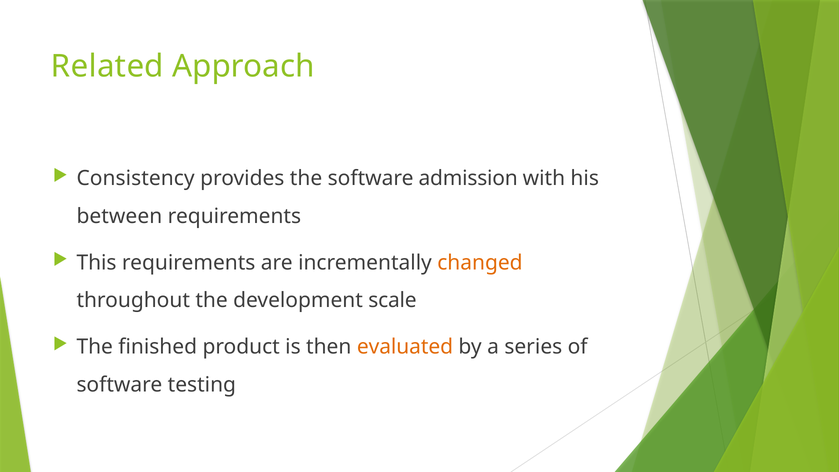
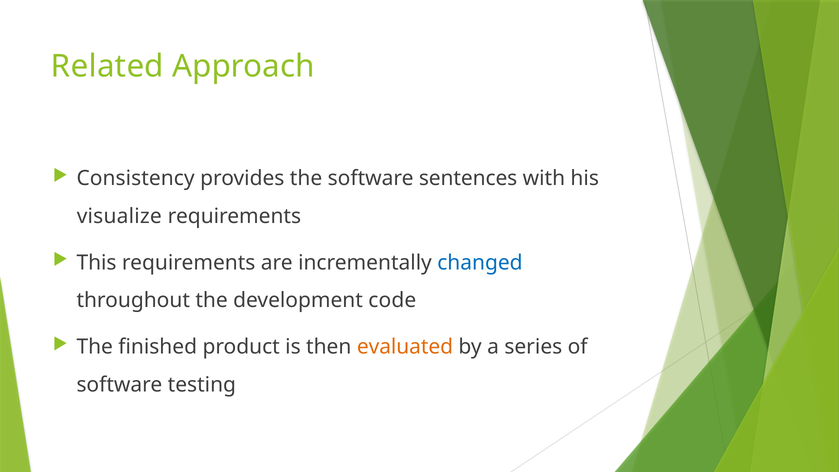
admission: admission -> sentences (468, 178)
between: between -> visualize (119, 216)
changed colour: orange -> blue (480, 263)
scale: scale -> code (392, 300)
